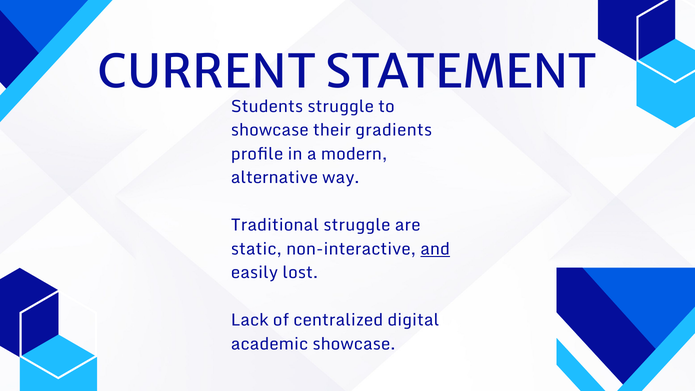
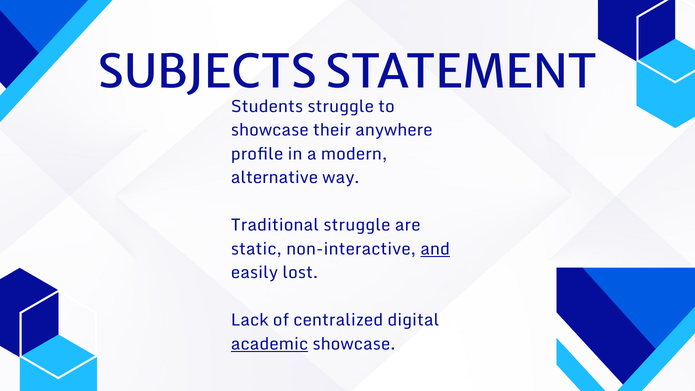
CURRENT: CURRENT -> SUBJECTS (207, 72)
gradients: gradients -> anywhere (394, 130)
academic underline: none -> present (270, 344)
